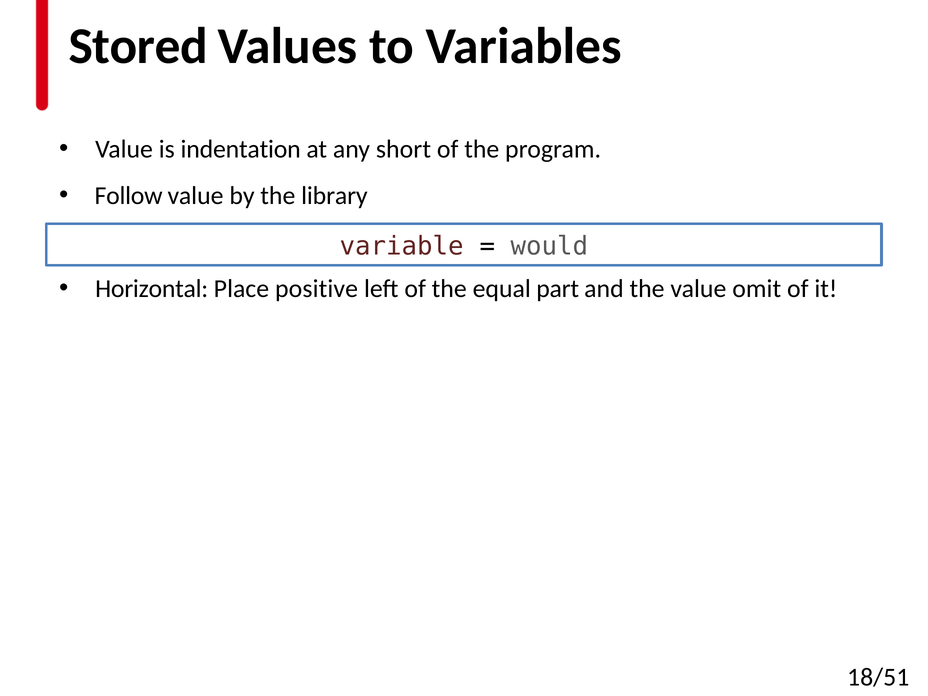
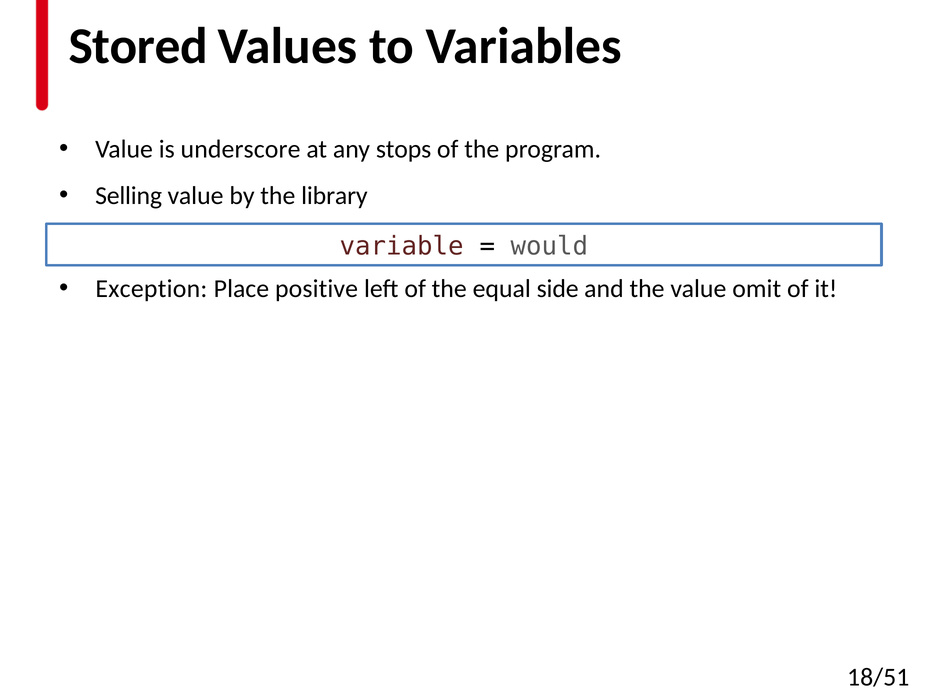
indentation: indentation -> underscore (241, 149)
short: short -> stops (404, 149)
Follow: Follow -> Selling (129, 196)
Horizontal: Horizontal -> Exception (151, 289)
part: part -> side (558, 289)
